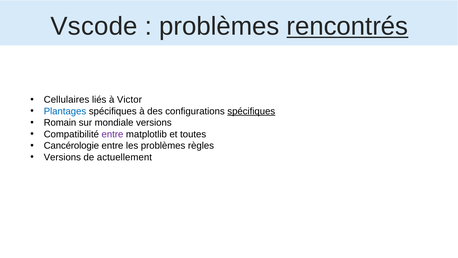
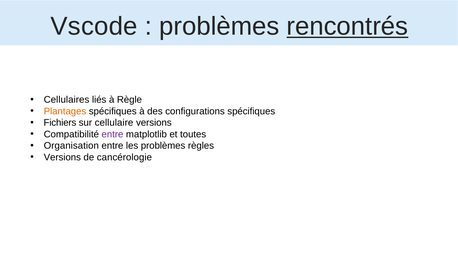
Victor: Victor -> Règle (129, 100)
Plantages colour: blue -> orange (65, 111)
spécifiques underline: present -> none (251, 111)
Romain: Romain -> Fichiers (60, 123)
mondiale: mondiale -> cellulaire (114, 123)
Cancérologie: Cancérologie -> Organisation (71, 146)
actuellement: actuellement -> cancérologie (124, 157)
